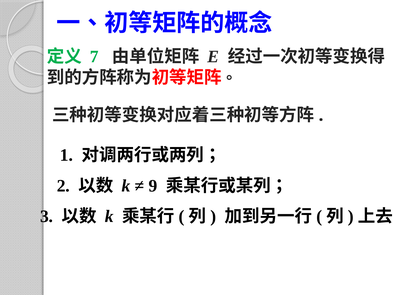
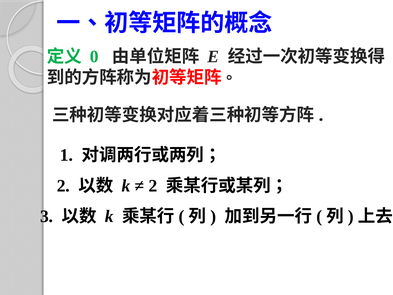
7: 7 -> 0 (94, 57)
9: 9 -> 2 (153, 186)
